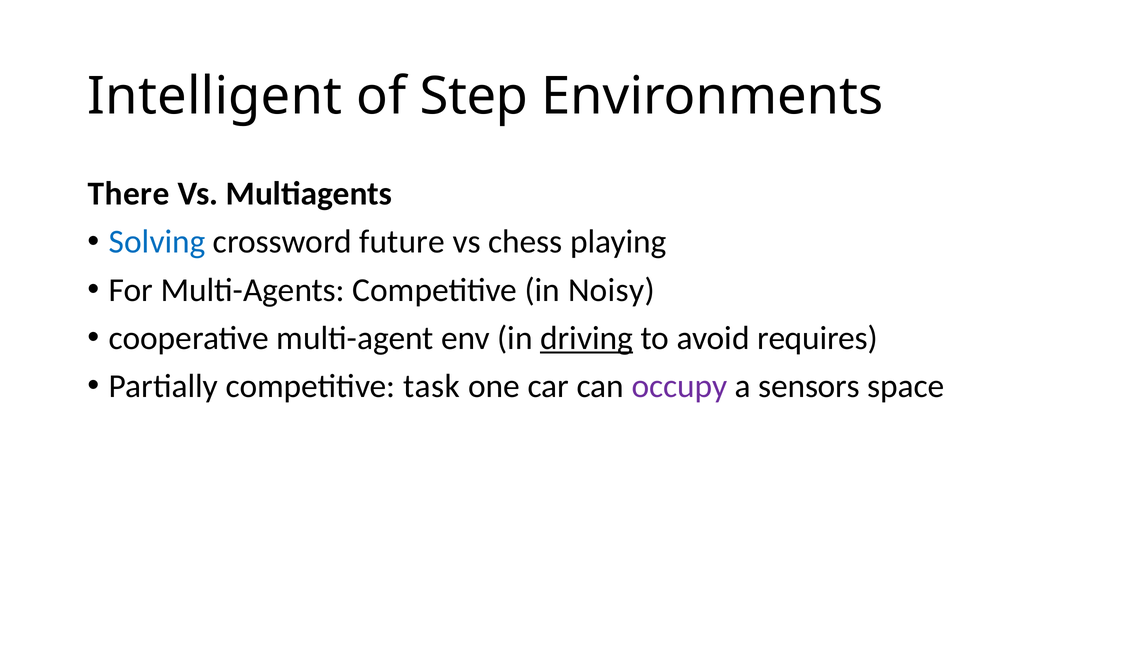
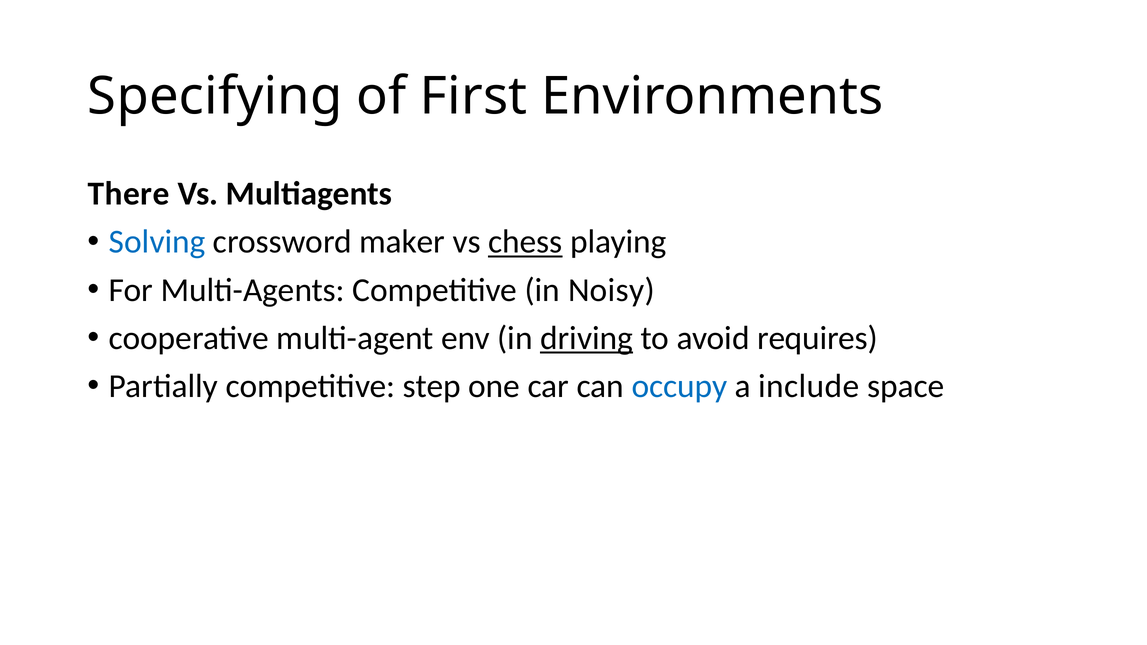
Intelligent: Intelligent -> Specifying (215, 96)
Step: Step -> First (474, 96)
future: future -> maker (402, 242)
chess underline: none -> present (525, 242)
task: task -> step (432, 386)
occupy colour: purple -> blue (679, 386)
sensors: sensors -> include (809, 386)
